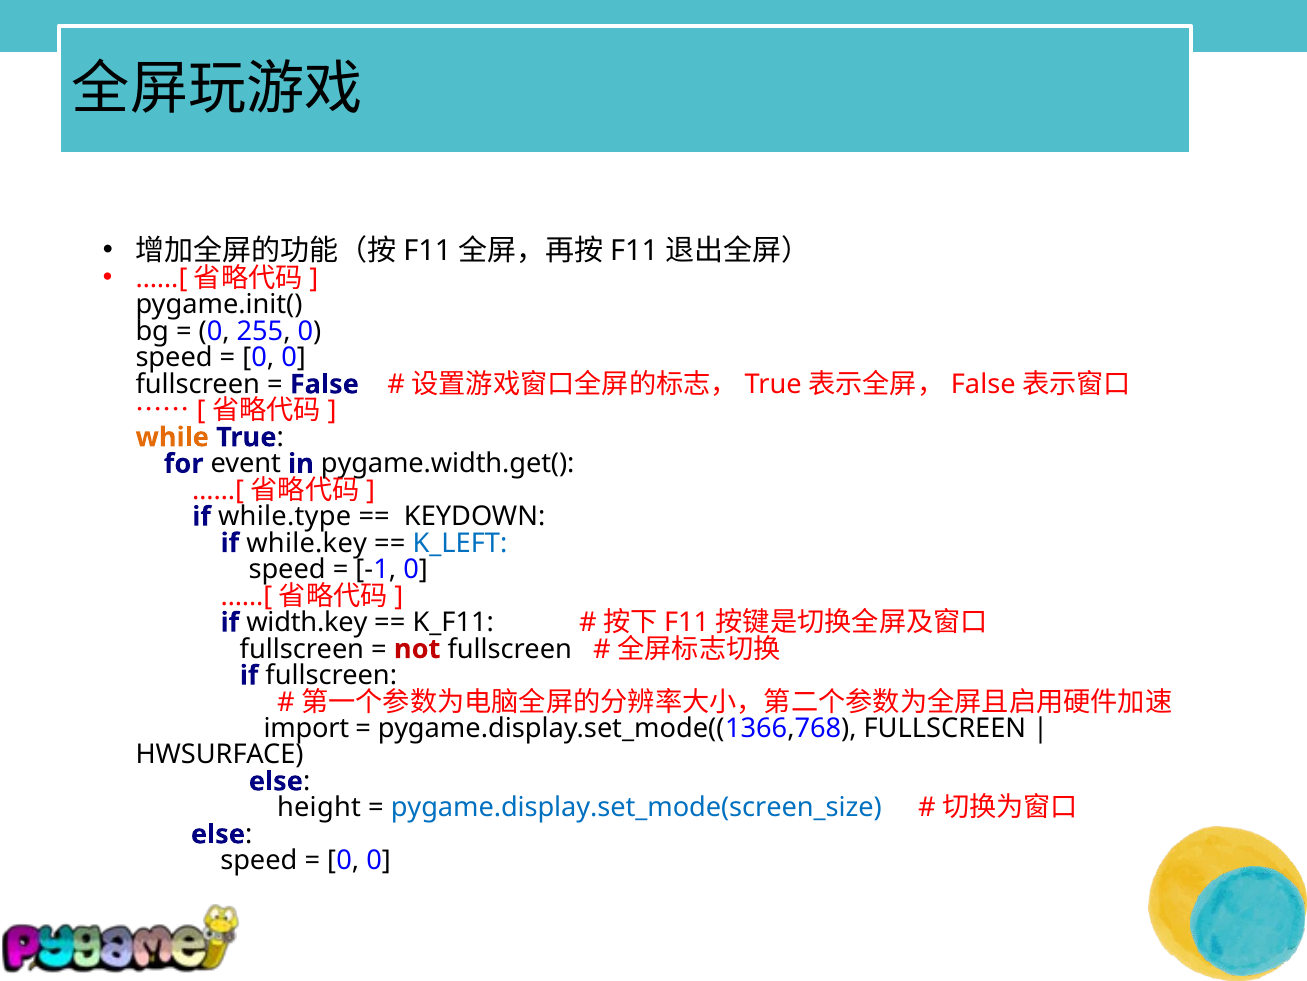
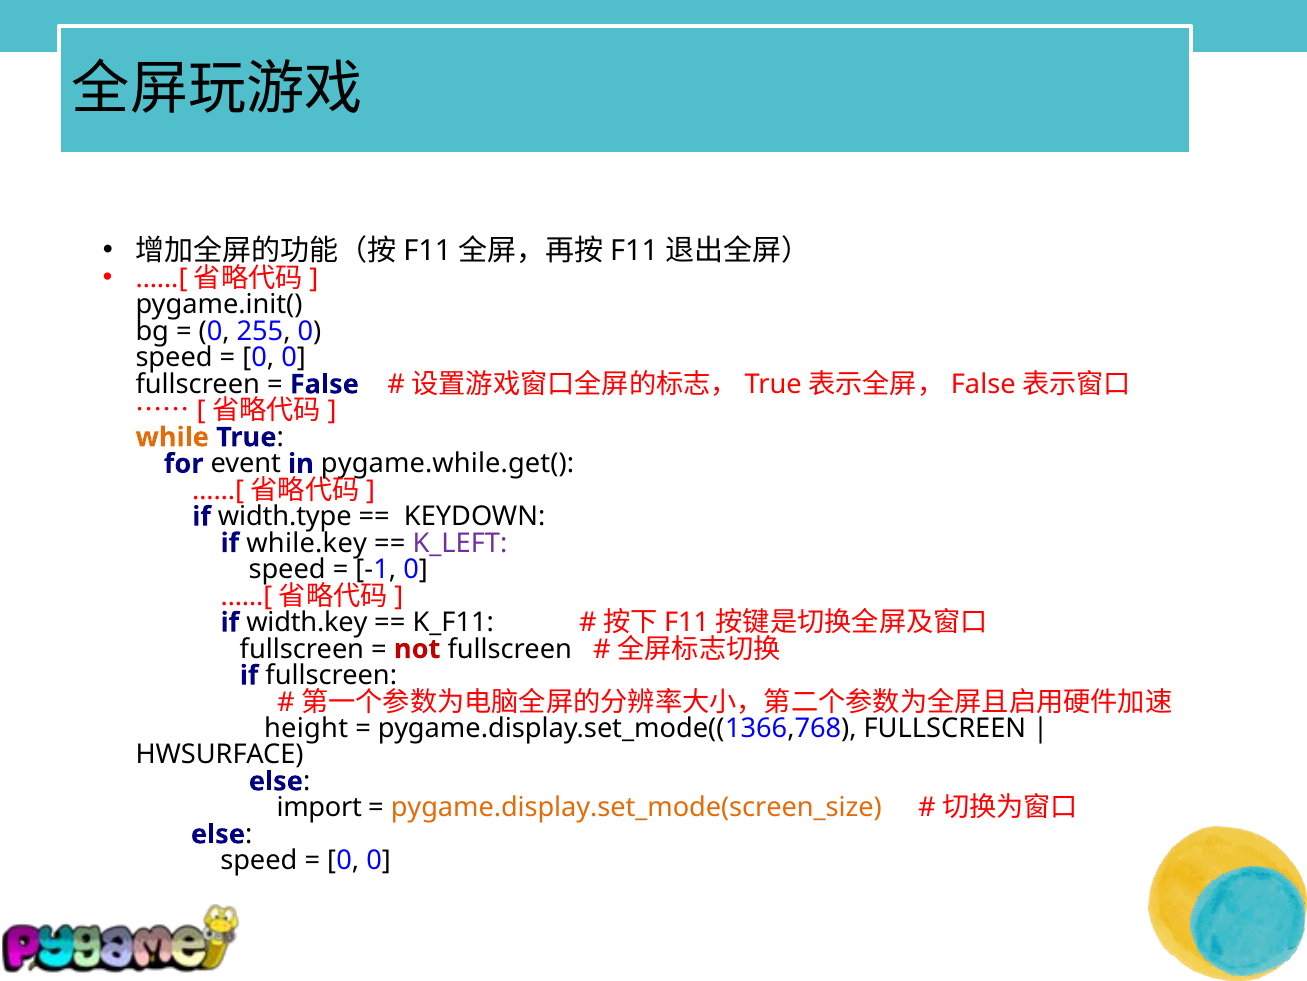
pygame.width.get(: pygame.width.get( -> pygame.while.get( (448, 463)
while.type: while.type -> width.type (285, 516)
K_LEFT colour: blue -> purple (460, 543)
import: import -> height (306, 728)
height: height -> import (319, 807)
pygame.display.set_mode(screen_size colour: blue -> orange (636, 807)
